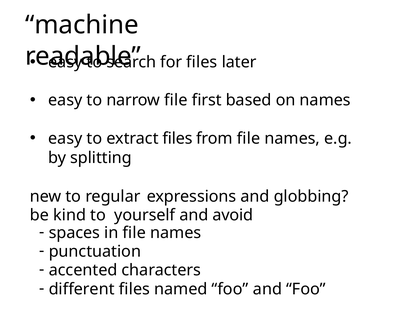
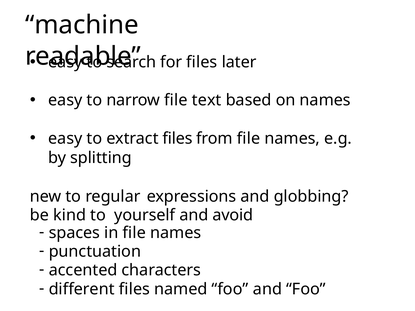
first: first -> text (207, 100)
